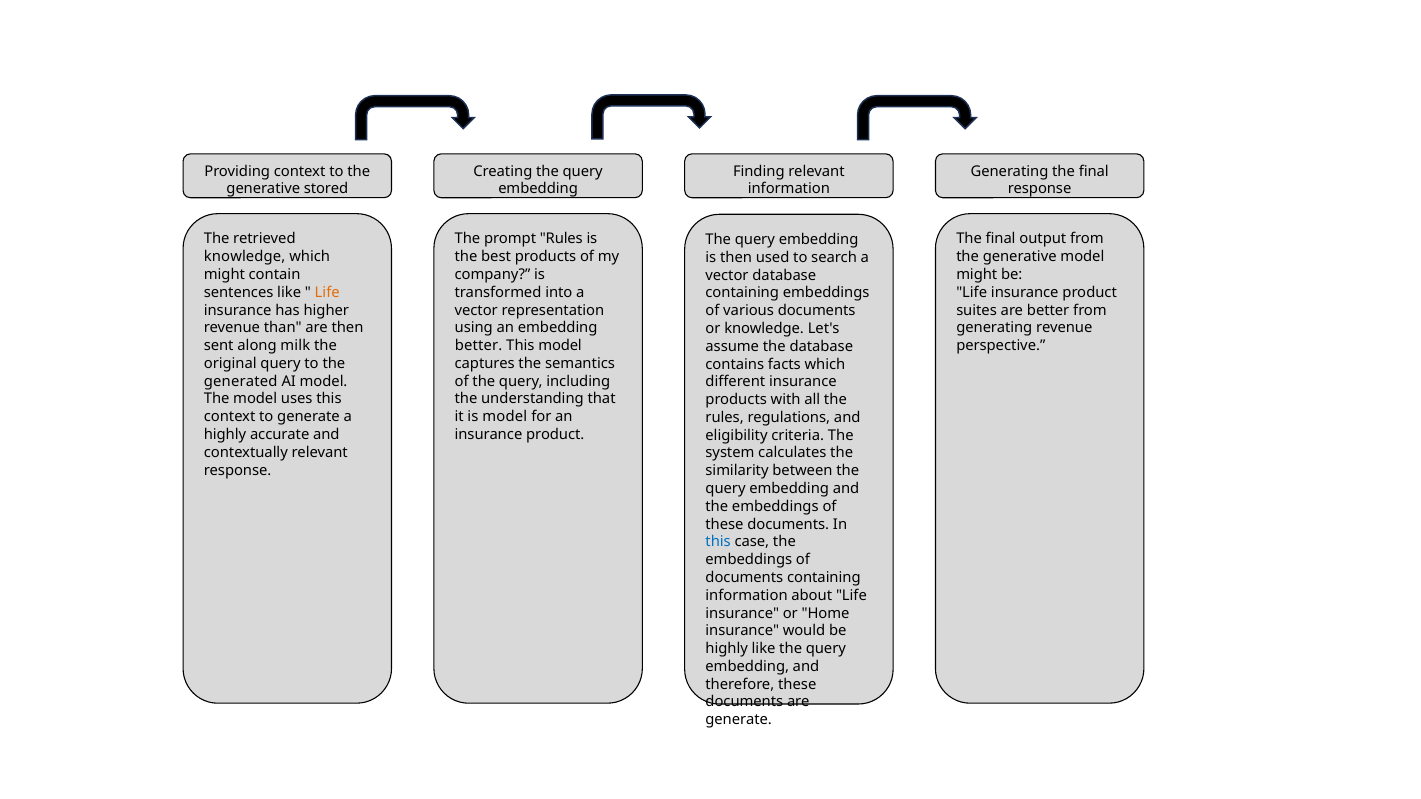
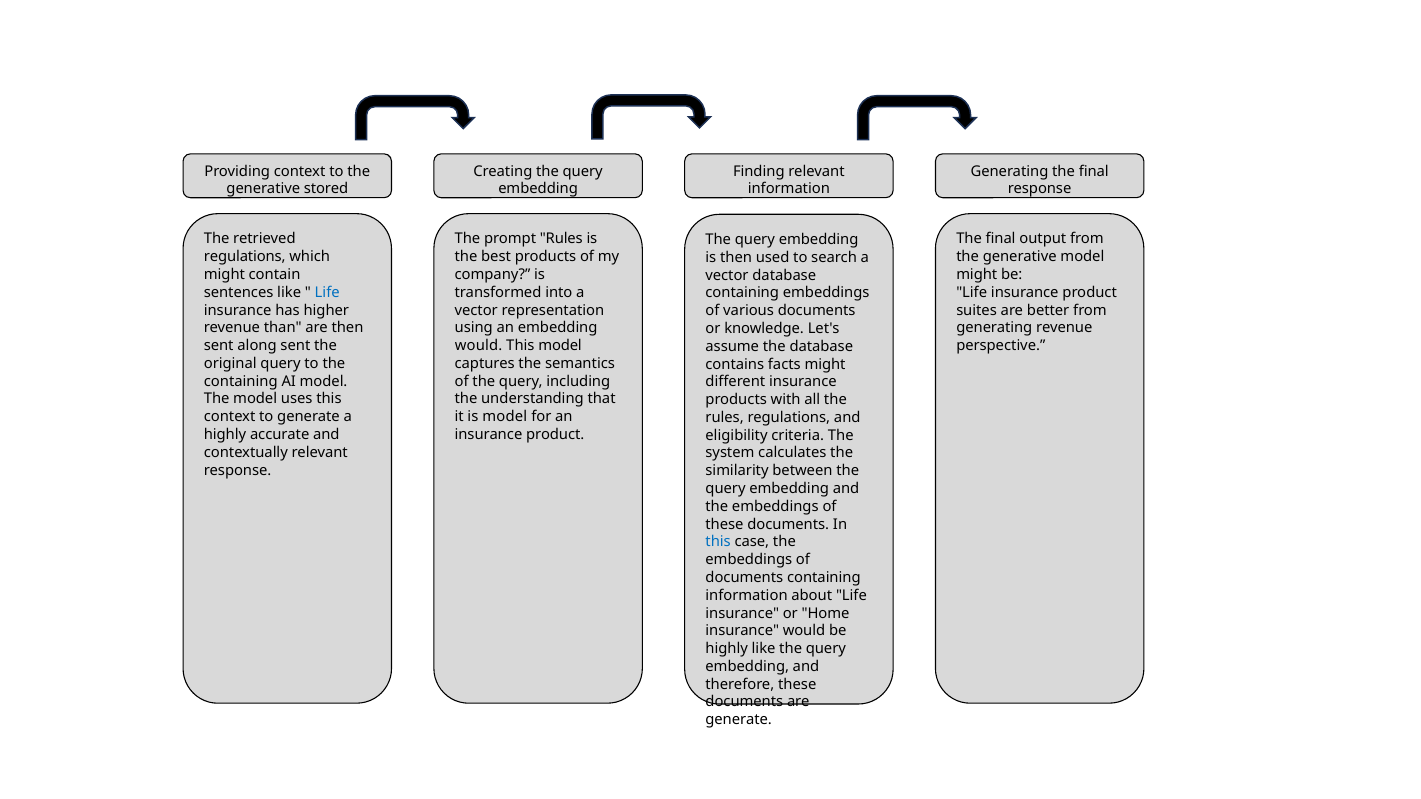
knowledge: knowledge -> regulations (245, 257)
Life colour: orange -> blue (327, 293)
along milk: milk -> sent (295, 346)
better: better -> would (479, 346)
facts which: which -> might (825, 364)
generated: generated -> containing (241, 381)
